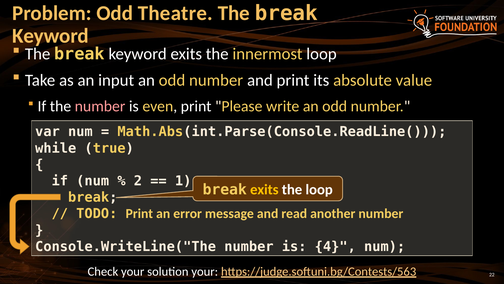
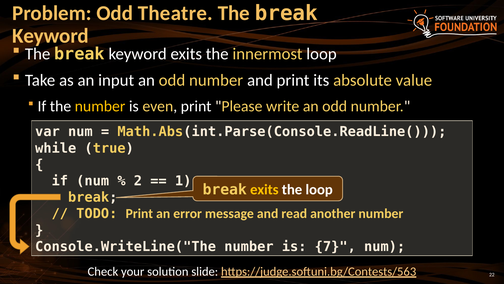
number colour: pink -> yellow (100, 106)
4: 4 -> 7 (335, 246)
solution your: your -> slide (205, 271)
